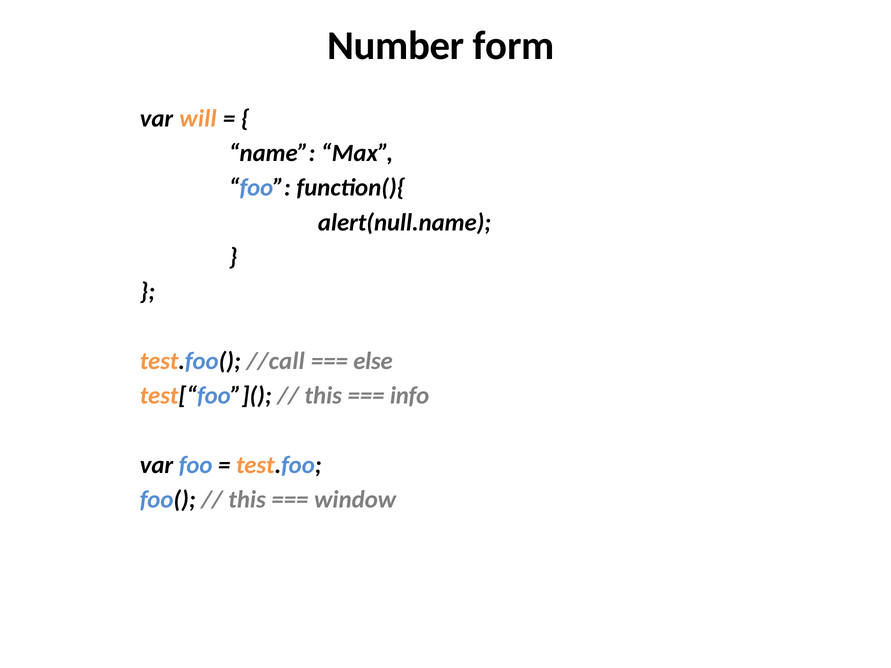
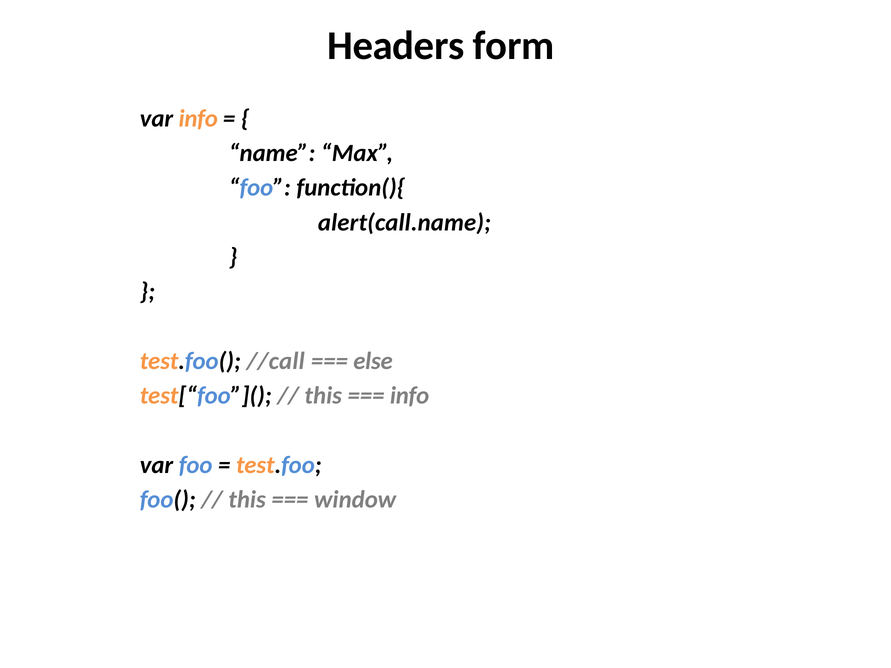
Number: Number -> Headers (396, 46)
var will: will -> info (198, 118)
alert(null.name: alert(null.name -> alert(call.name (404, 222)
